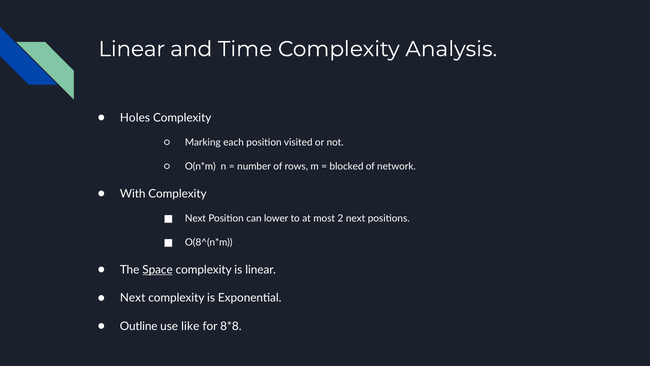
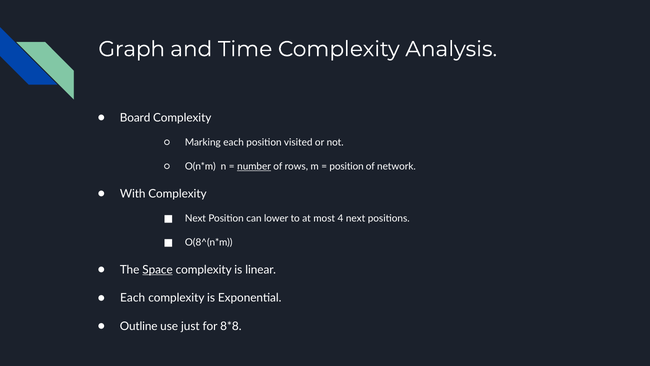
Linear: Linear -> Graph (132, 49)
Holes: Holes -> Board (135, 118)
number underline: none -> present (254, 166)
blocked: blocked -> position (347, 166)
2: 2 -> 4 (341, 218)
Next: Next -> Each (133, 298)
like: like -> just (190, 326)
